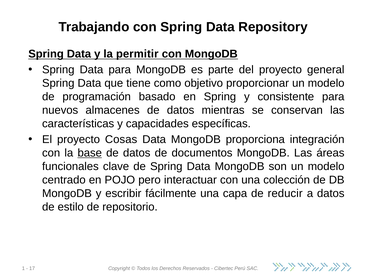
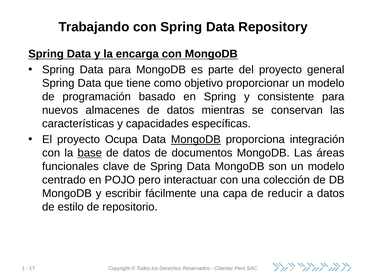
permitir: permitir -> encarga (137, 54)
Cosas: Cosas -> Ocupa (121, 139)
MongoDB underline: none -> present (196, 139)
